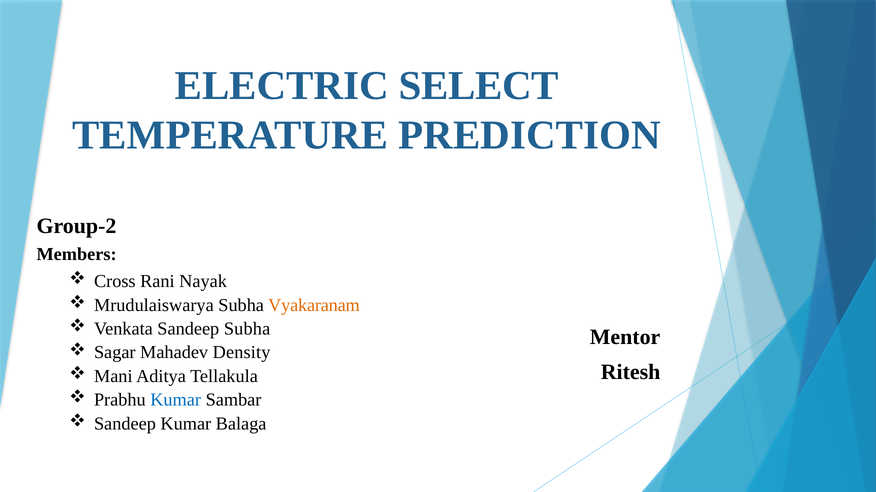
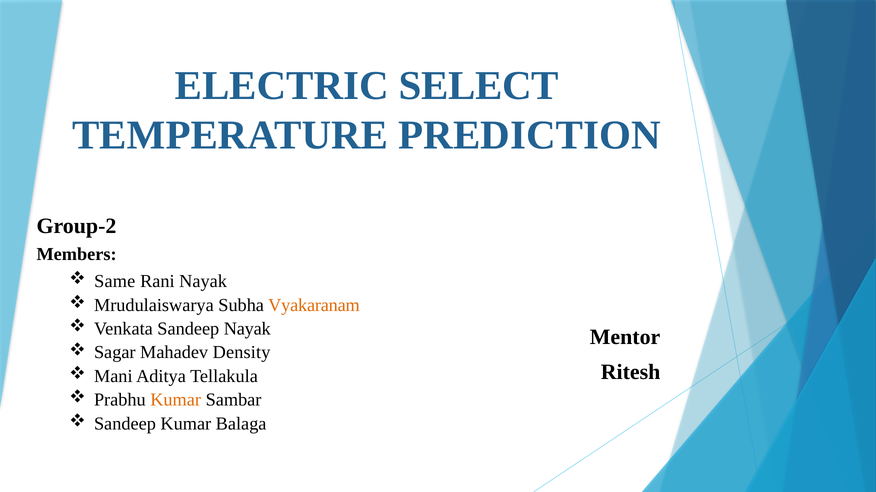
Cross: Cross -> Same (115, 282)
Sandeep Subha: Subha -> Nayak (247, 329)
Kumar colour: blue -> orange (176, 400)
